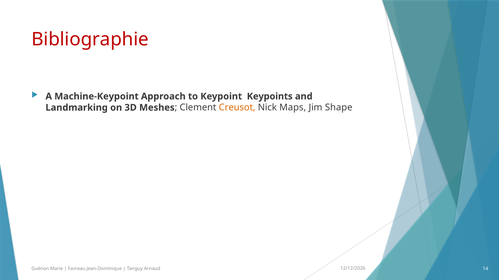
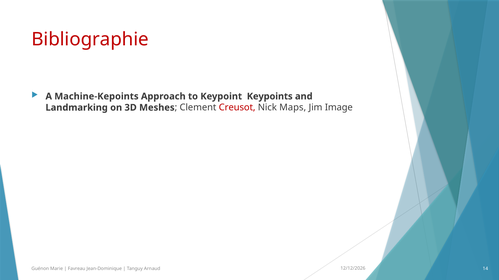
Machine-Keypoint: Machine-Keypoint -> Machine-Kepoints (96, 97)
Creusot colour: orange -> red (237, 108)
Shape: Shape -> Image (339, 108)
